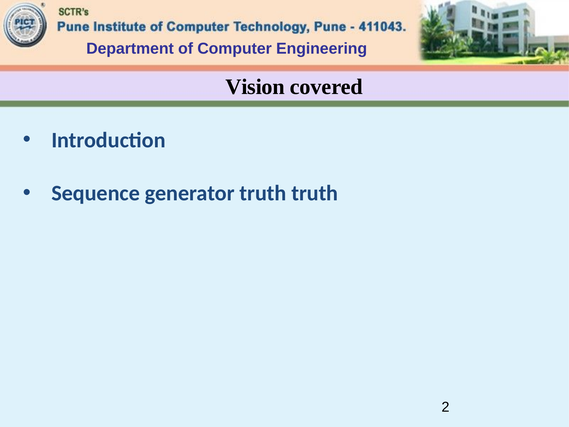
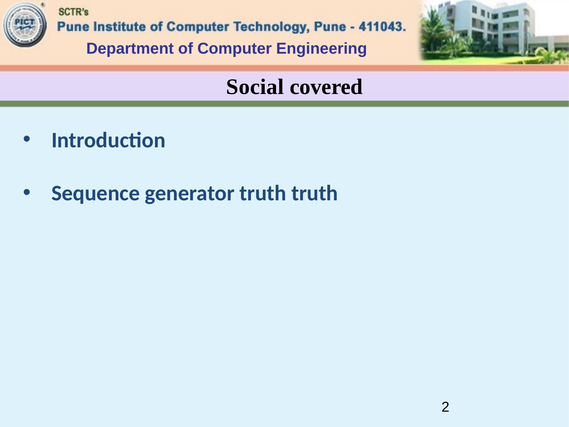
Vision: Vision -> Social (255, 87)
